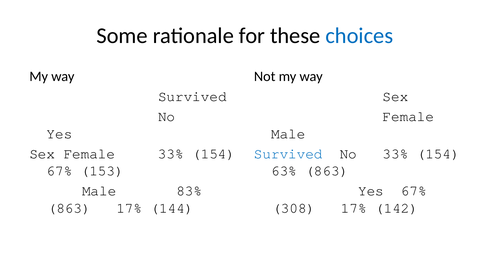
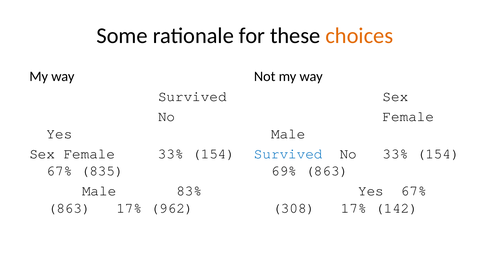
choices colour: blue -> orange (359, 36)
153: 153 -> 835 (102, 171)
63%: 63% -> 69% (284, 171)
144: 144 -> 962 (172, 208)
